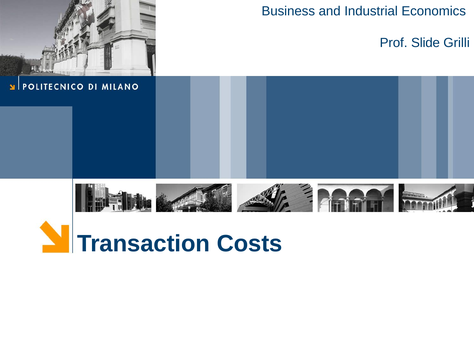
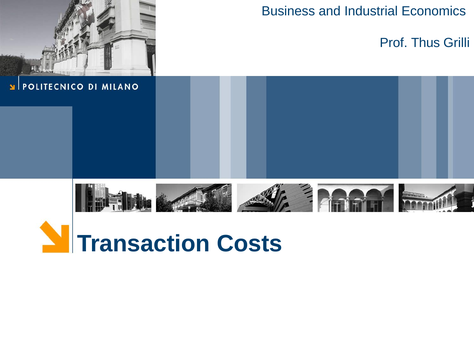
Slide: Slide -> Thus (426, 43)
